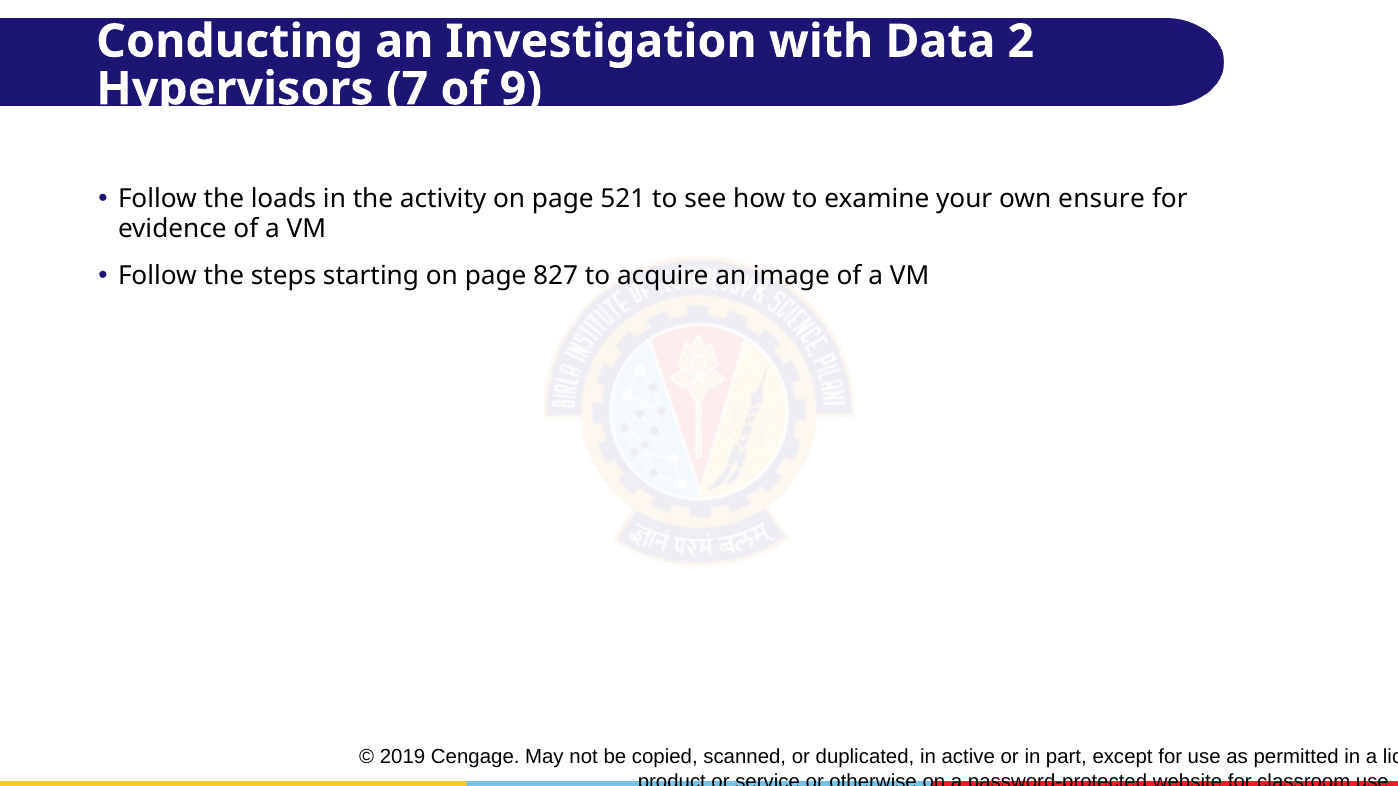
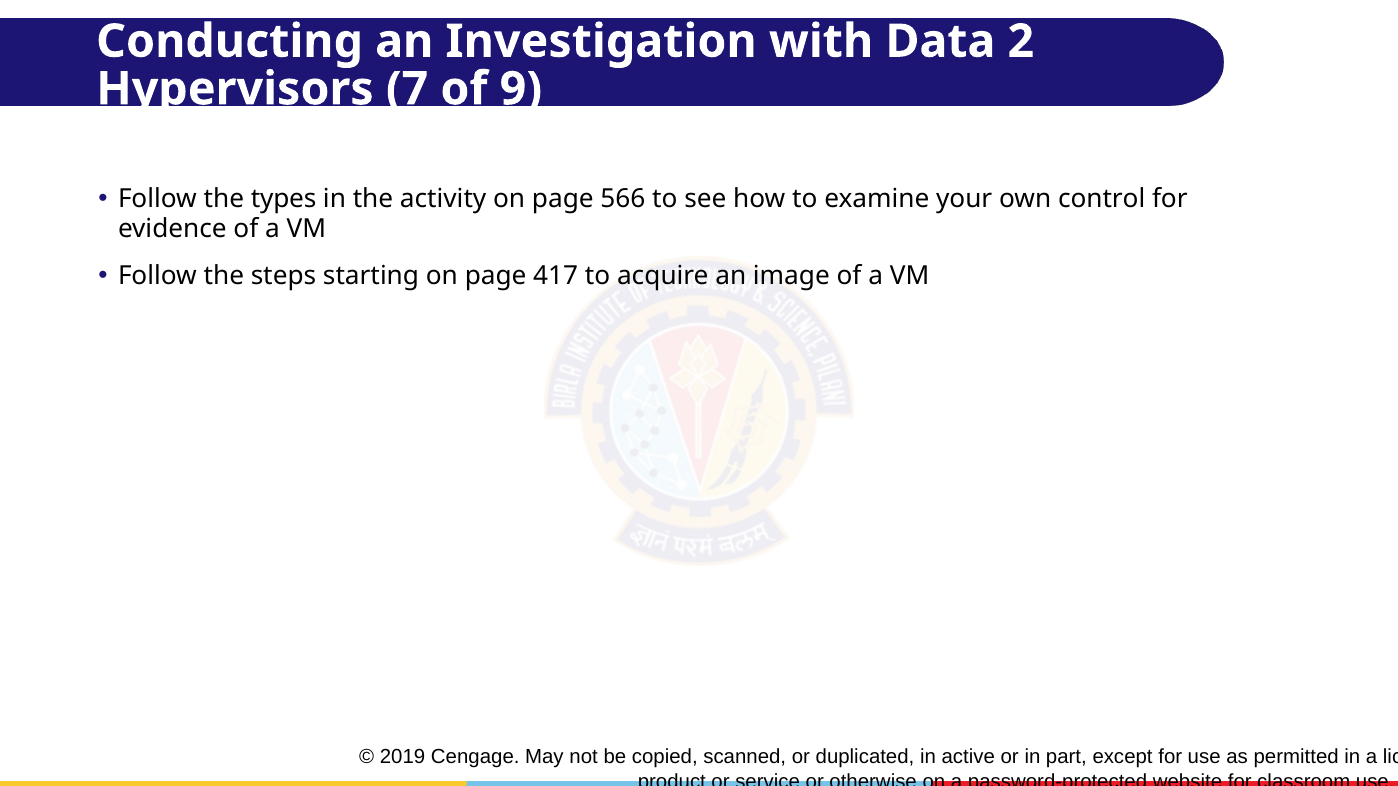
loads: loads -> types (284, 199)
521: 521 -> 566 (623, 199)
ensure: ensure -> control (1102, 199)
827: 827 -> 417 (556, 276)
